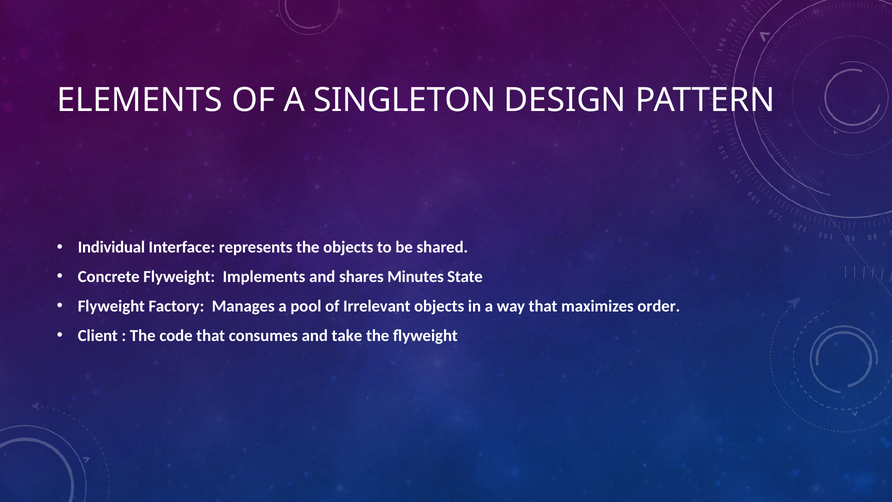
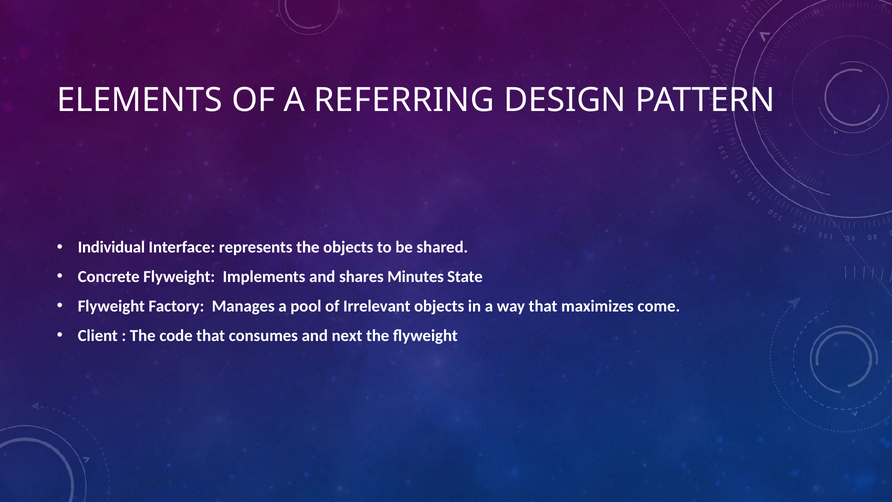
SINGLETON: SINGLETON -> REFERRING (404, 100)
order: order -> come (659, 306)
take: take -> next (347, 335)
